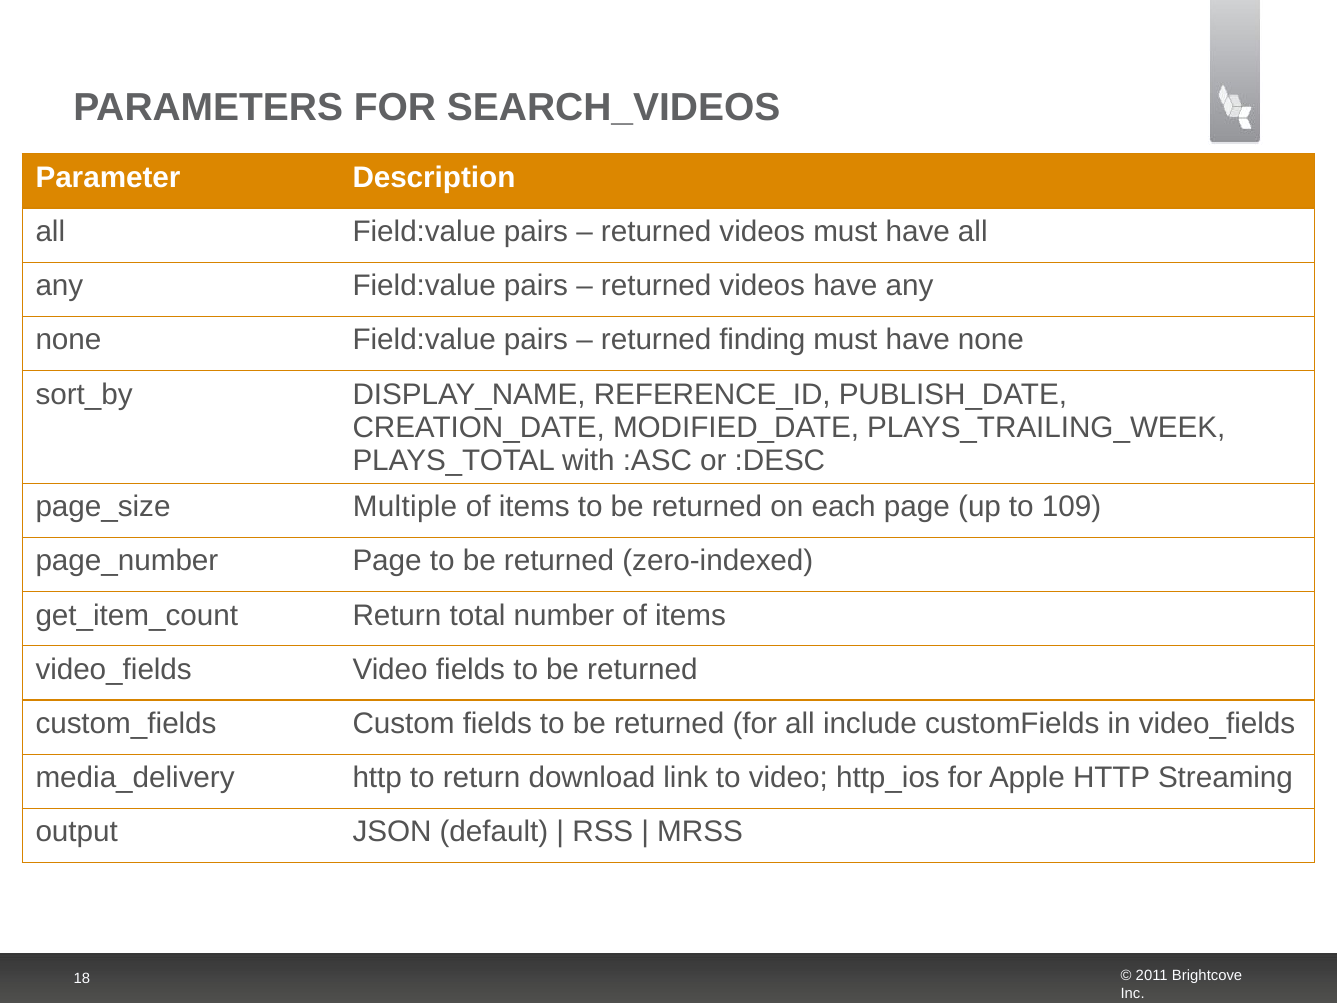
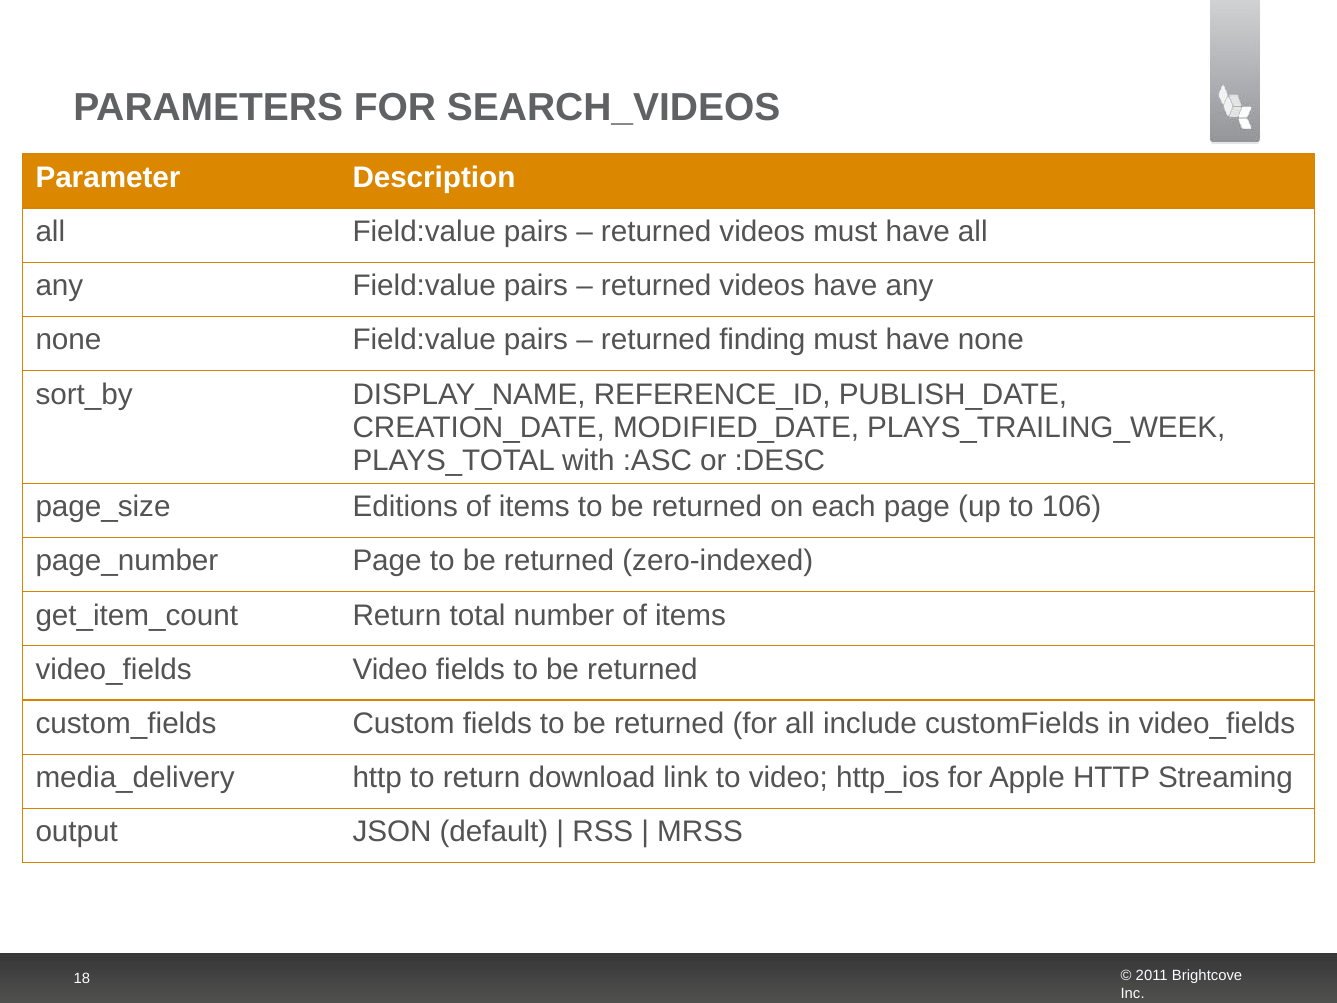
Multiple: Multiple -> Editions (405, 507)
109: 109 -> 106 (1072, 507)
